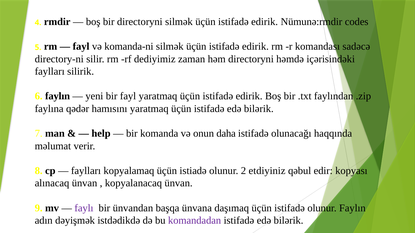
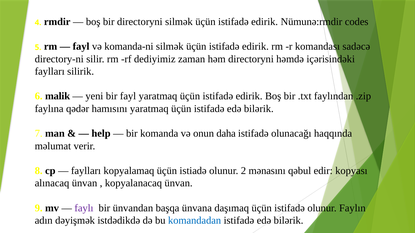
6 faylın: faylın -> malik (58, 96)
etdiyiniz: etdiyiniz -> mənasını (267, 171)
komandadan colour: purple -> blue (195, 221)
